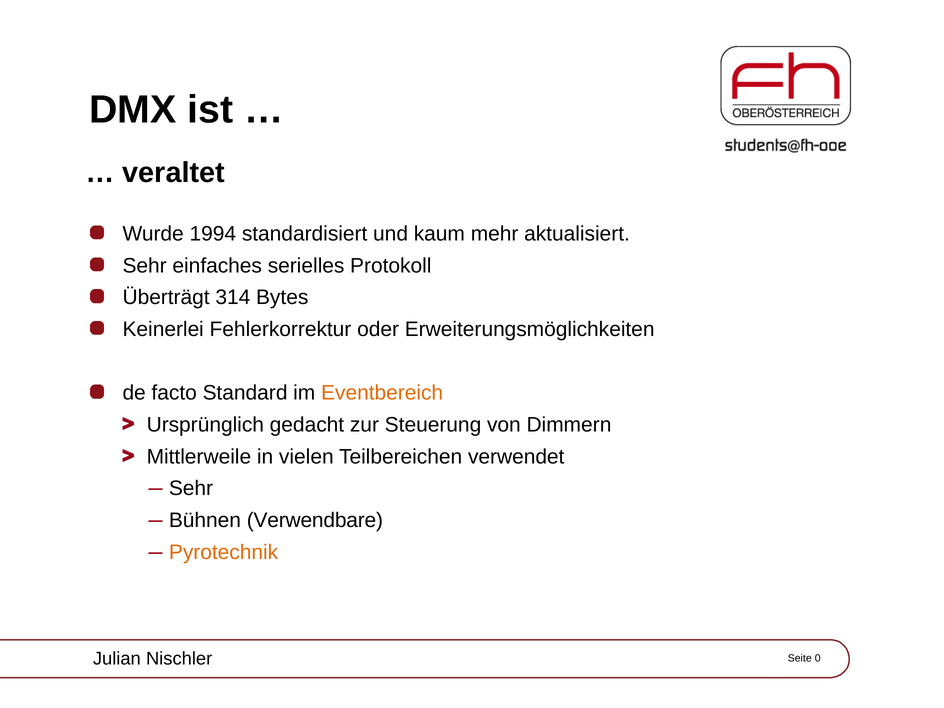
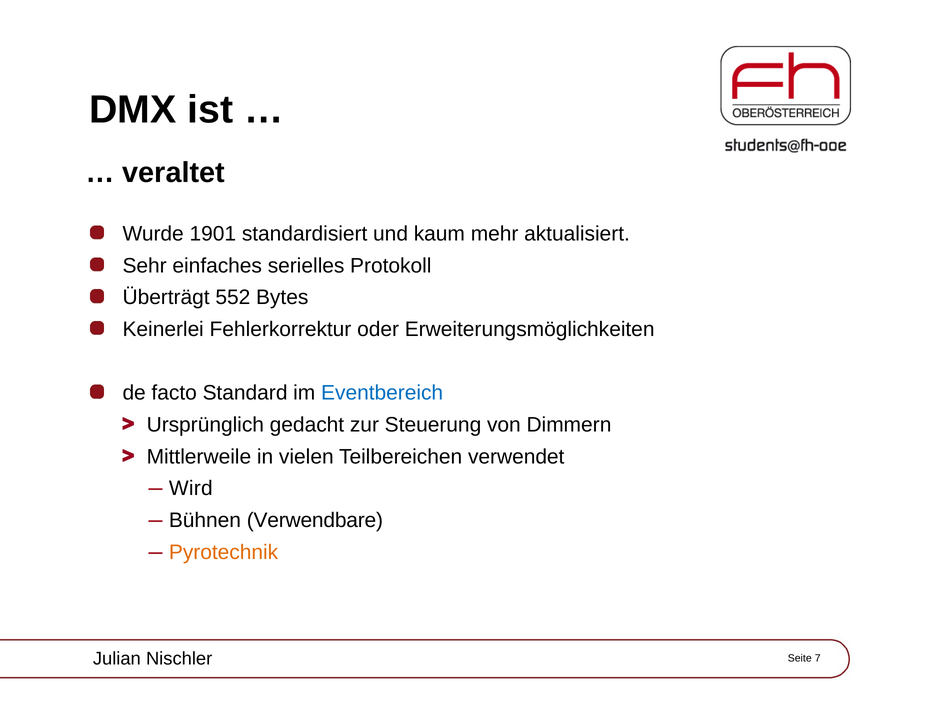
1994: 1994 -> 1901 (213, 234)
314: 314 -> 552 (233, 297)
Eventbereich colour: orange -> blue (382, 393)
Sehr: Sehr -> Wird (191, 489)
0: 0 -> 7 (818, 658)
